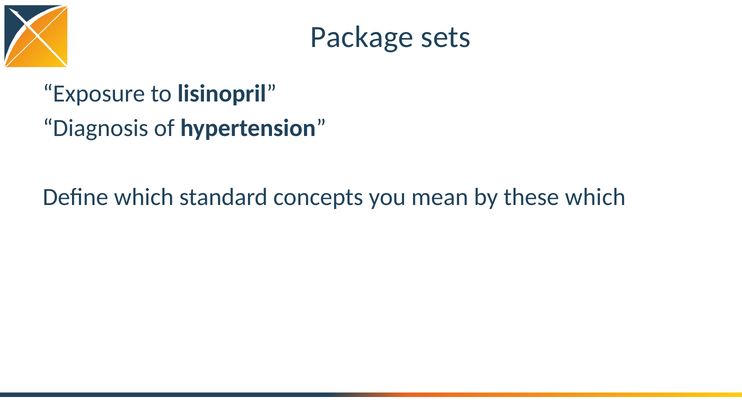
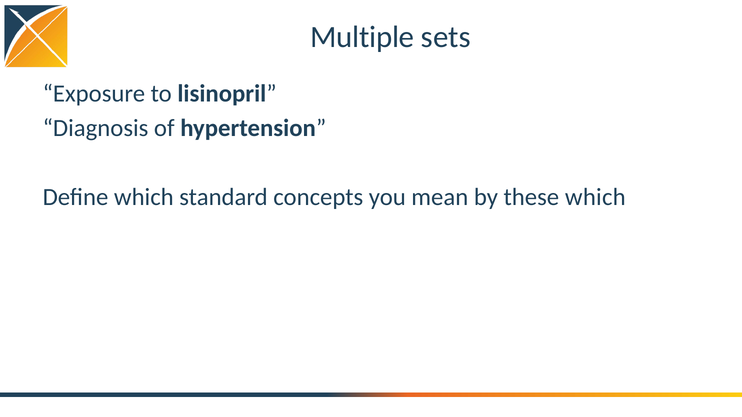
Package: Package -> Multiple (362, 37)
